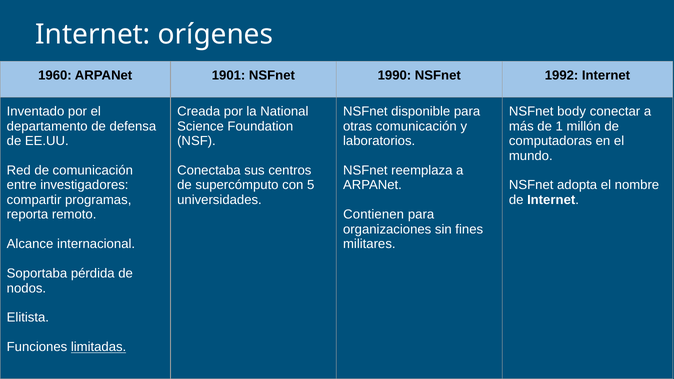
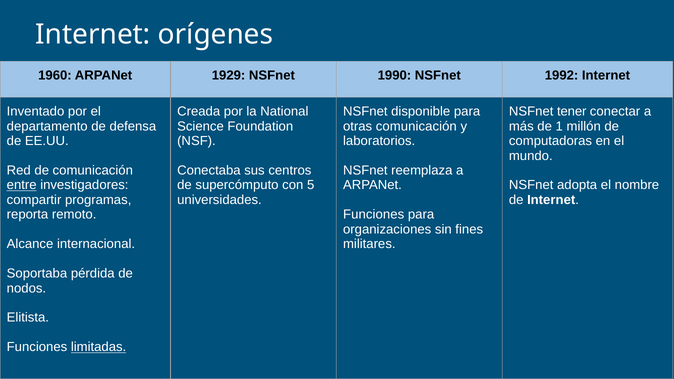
1901: 1901 -> 1929 (229, 76)
body: body -> tener (572, 112)
entre underline: none -> present (22, 185)
Contienen: Contienen -> Funciones (374, 215)
